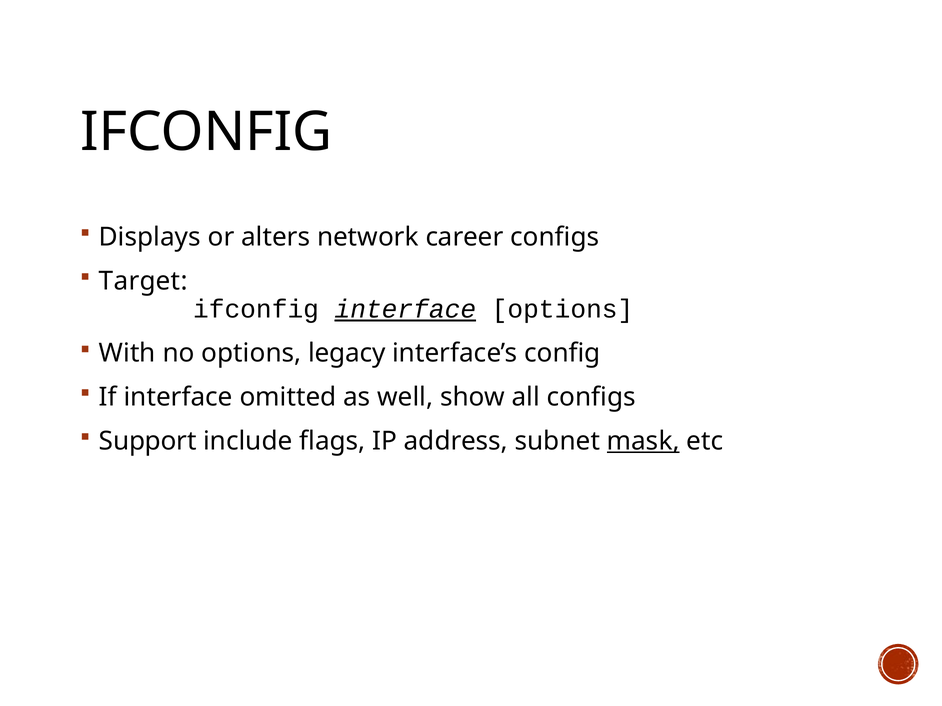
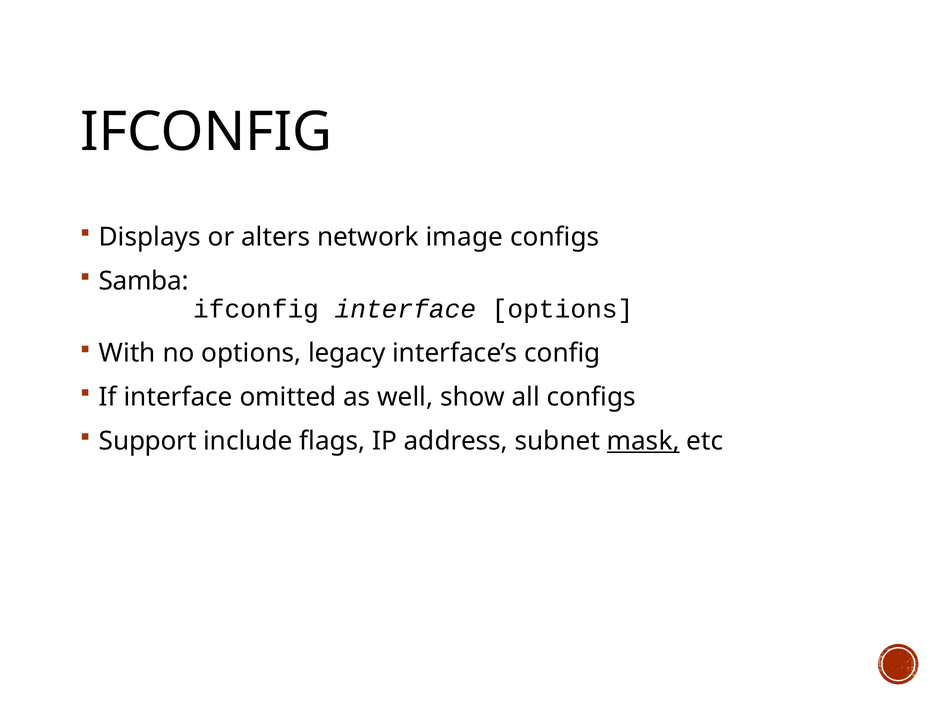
career: career -> image (464, 237)
Target: Target -> Samba (144, 281)
interface underline: present -> none (405, 309)
